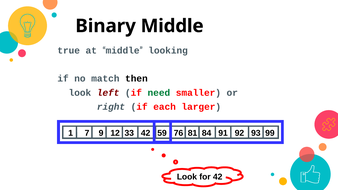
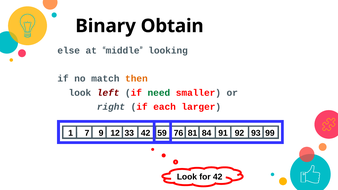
Binary Middle: Middle -> Obtain (172, 26)
true: true -> else (69, 50)
then colour: black -> orange (136, 79)
